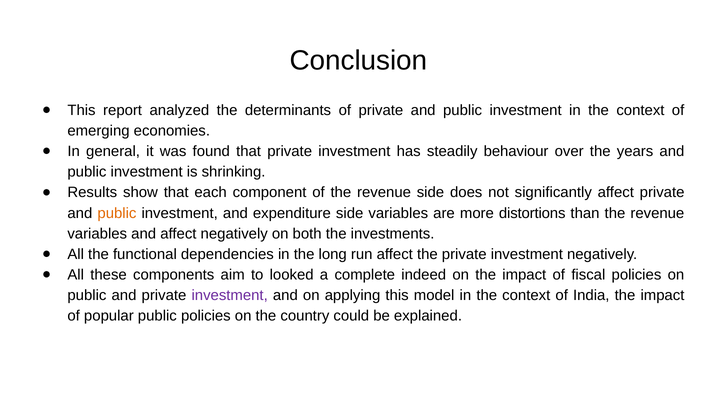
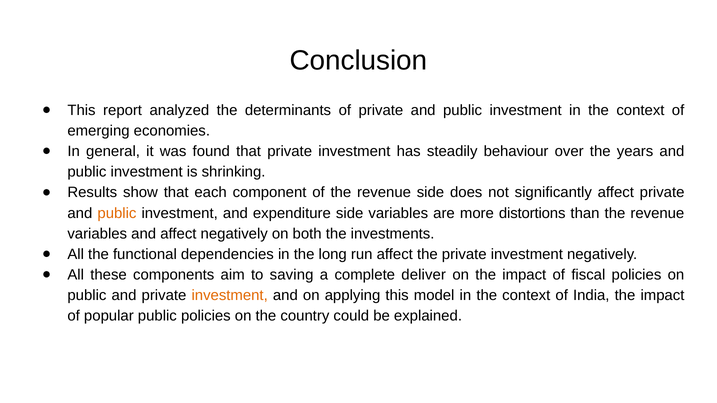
looked: looked -> saving (292, 275)
indeed: indeed -> deliver (424, 275)
investment colour: purple -> orange (230, 296)
